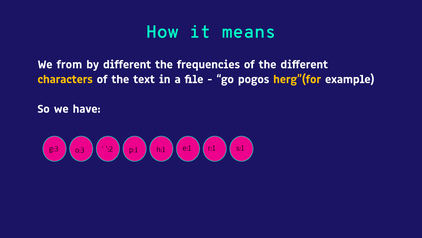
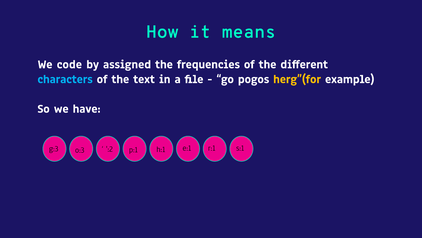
from: from -> code (69, 64)
by different: different -> assigned (127, 64)
characters colour: yellow -> light blue (65, 79)
